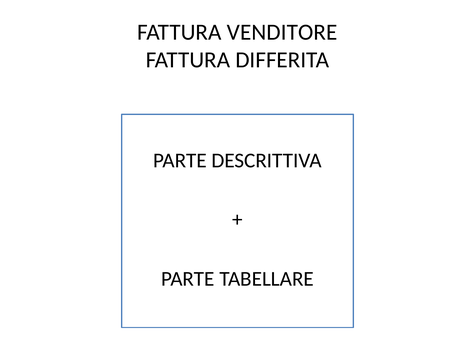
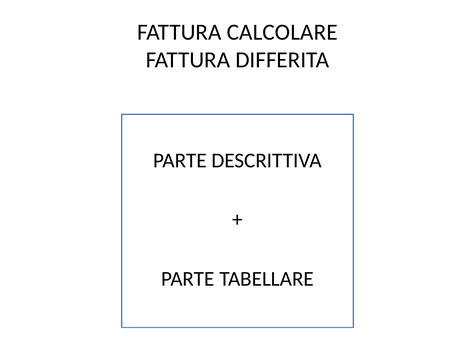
VENDITORE: VENDITORE -> CALCOLARE (282, 32)
